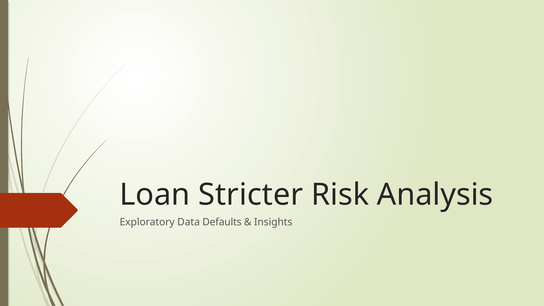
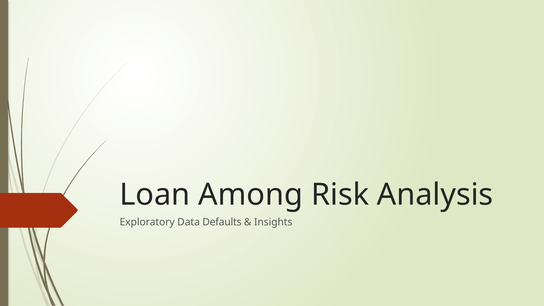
Stricter: Stricter -> Among (251, 195)
